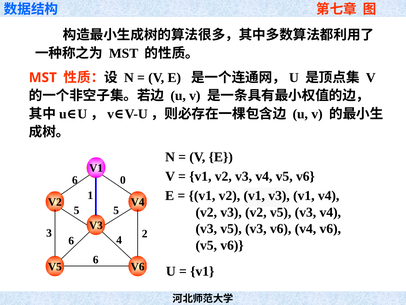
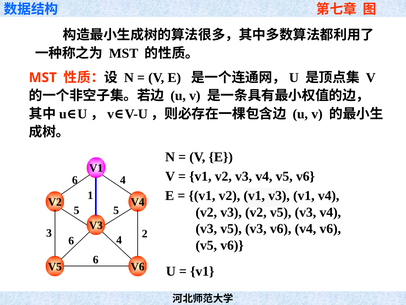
0: 0 -> 4 (123, 180)
